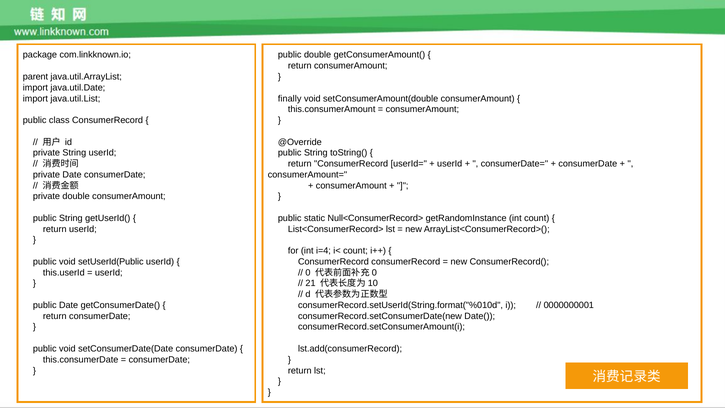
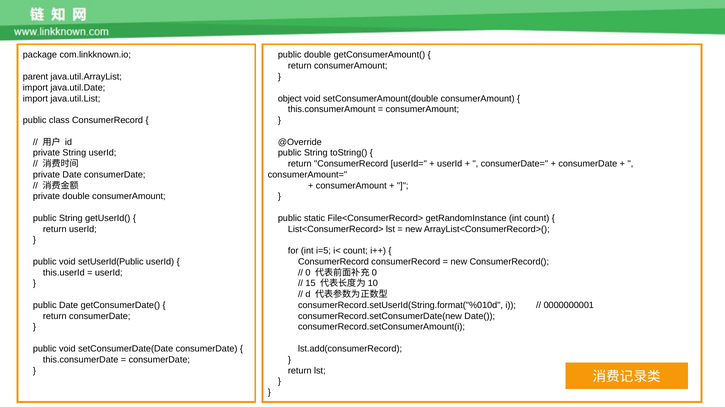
finally: finally -> object (290, 98)
Null<ConsumerRecord>: Null<ConsumerRecord> -> File<ConsumerRecord> (375, 218)
i=4: i=4 -> i=5 (323, 251)
21: 21 -> 15 (311, 283)
